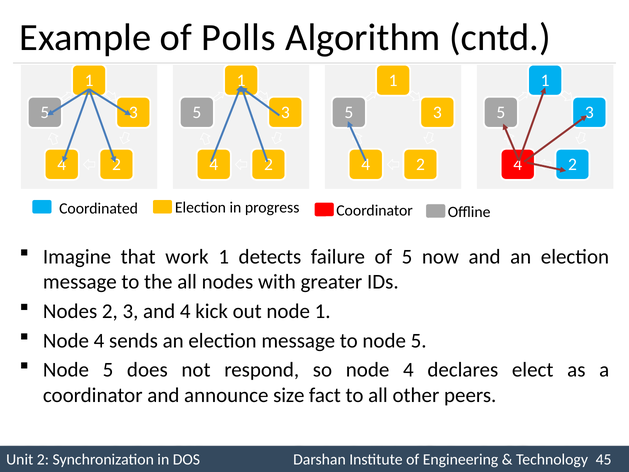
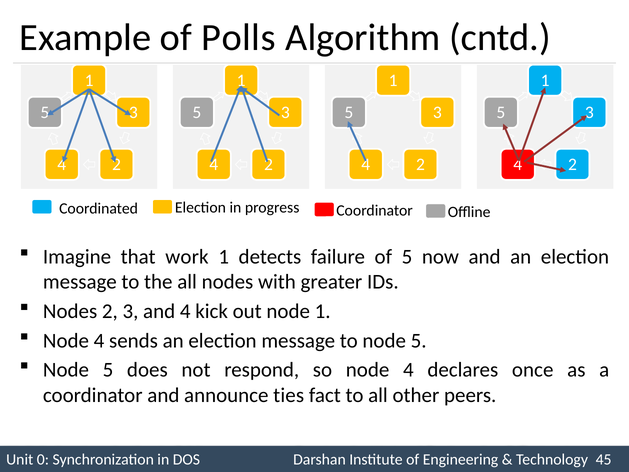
elect: elect -> once (533, 370)
size: size -> ties (289, 395)
2: 2 -> 0 (43, 460)
